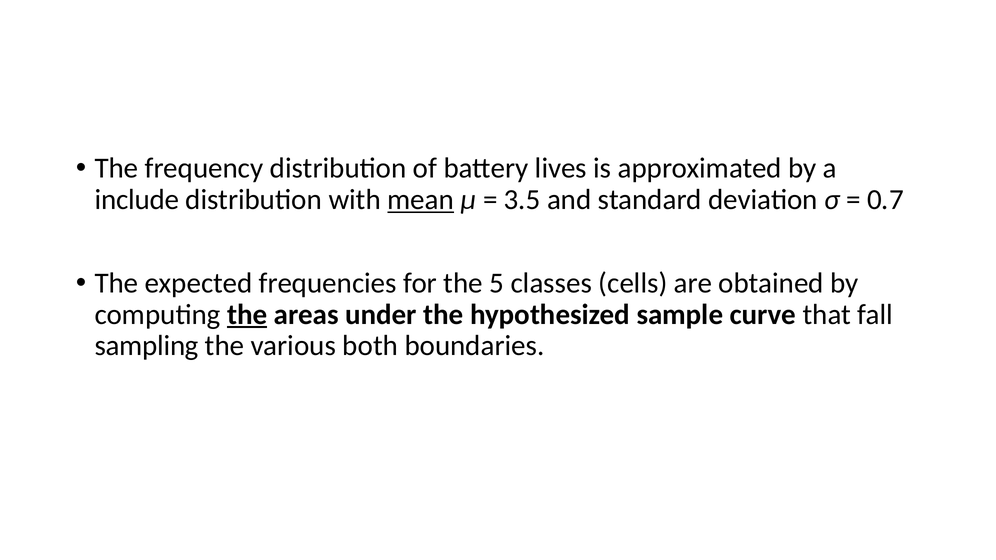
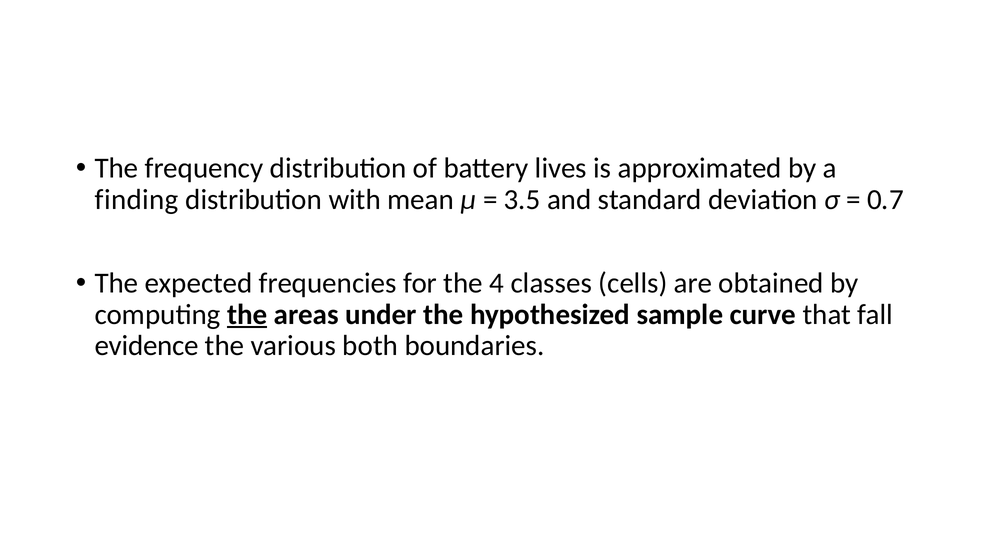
include: include -> finding (137, 200)
mean underline: present -> none (421, 200)
5: 5 -> 4 (497, 283)
sampling: sampling -> evidence (147, 346)
